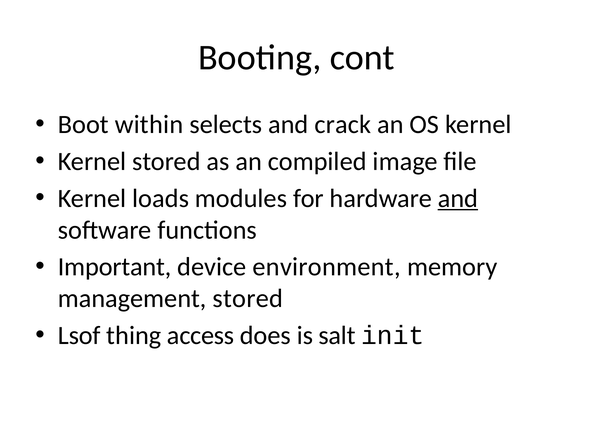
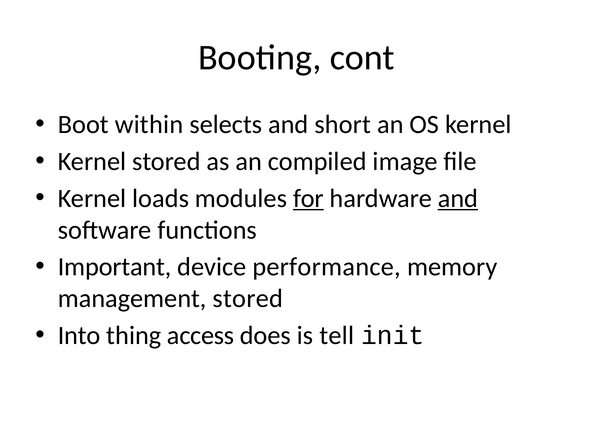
crack: crack -> short (343, 124)
for underline: none -> present (308, 198)
environment: environment -> performance (327, 267)
Lsof: Lsof -> Into (79, 335)
salt: salt -> tell (337, 335)
